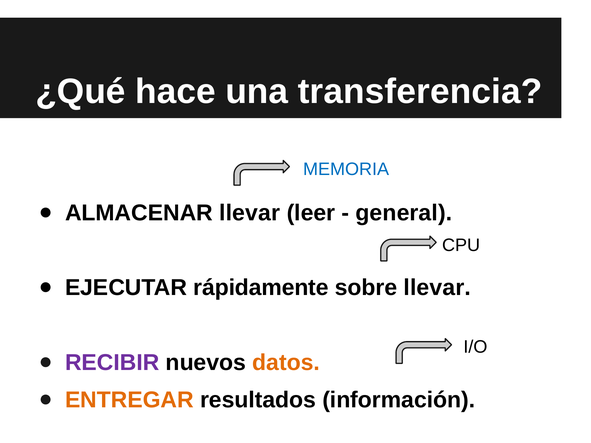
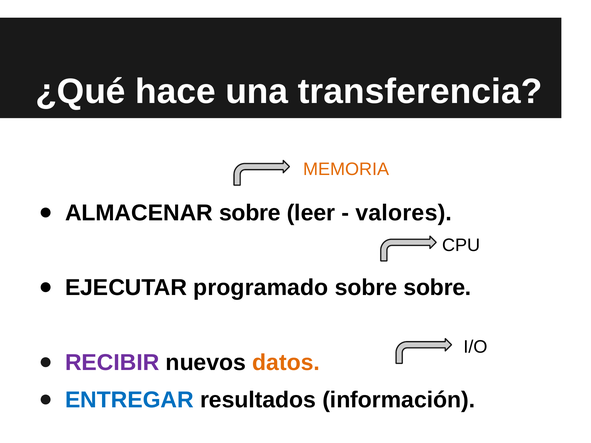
MEMORIA colour: blue -> orange (346, 169)
ALMACENAR llevar: llevar -> sobre (250, 213)
general: general -> valores (404, 213)
rápidamente: rápidamente -> programado (261, 288)
sobre llevar: llevar -> sobre (437, 288)
ENTREGAR colour: orange -> blue (129, 400)
